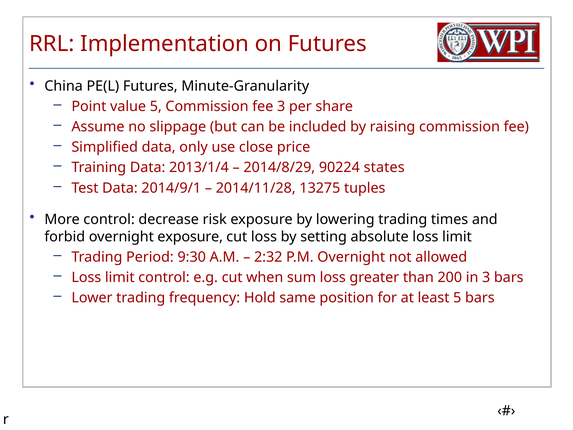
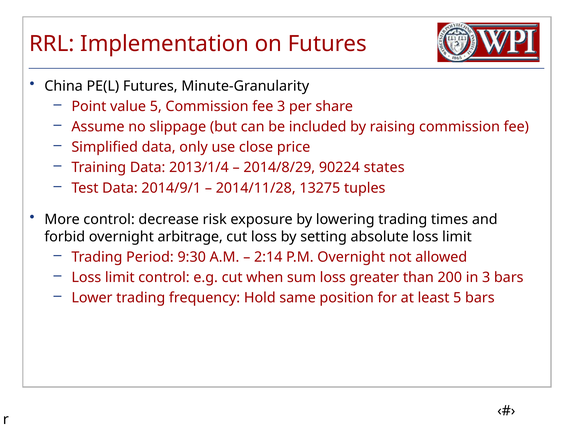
overnight exposure: exposure -> arbitrage (190, 237)
2:32: 2:32 -> 2:14 (268, 257)
